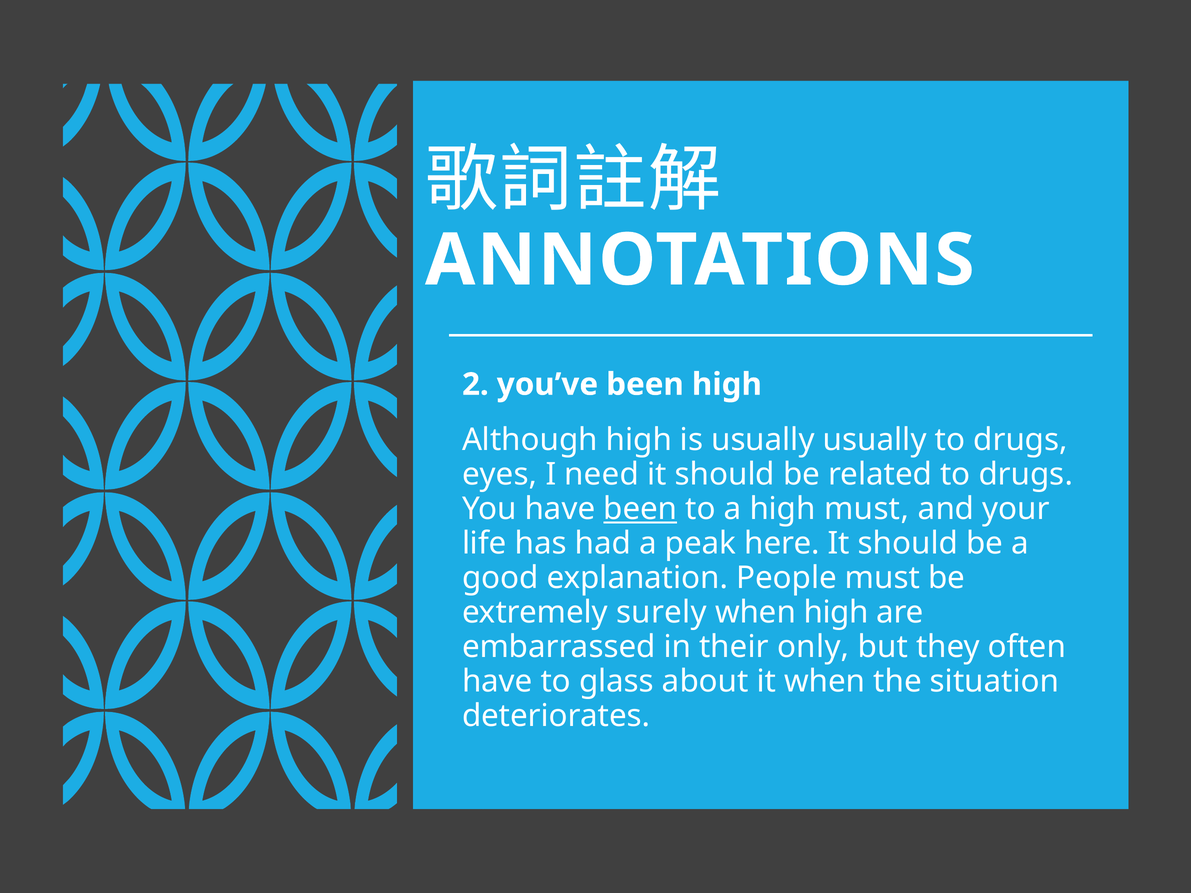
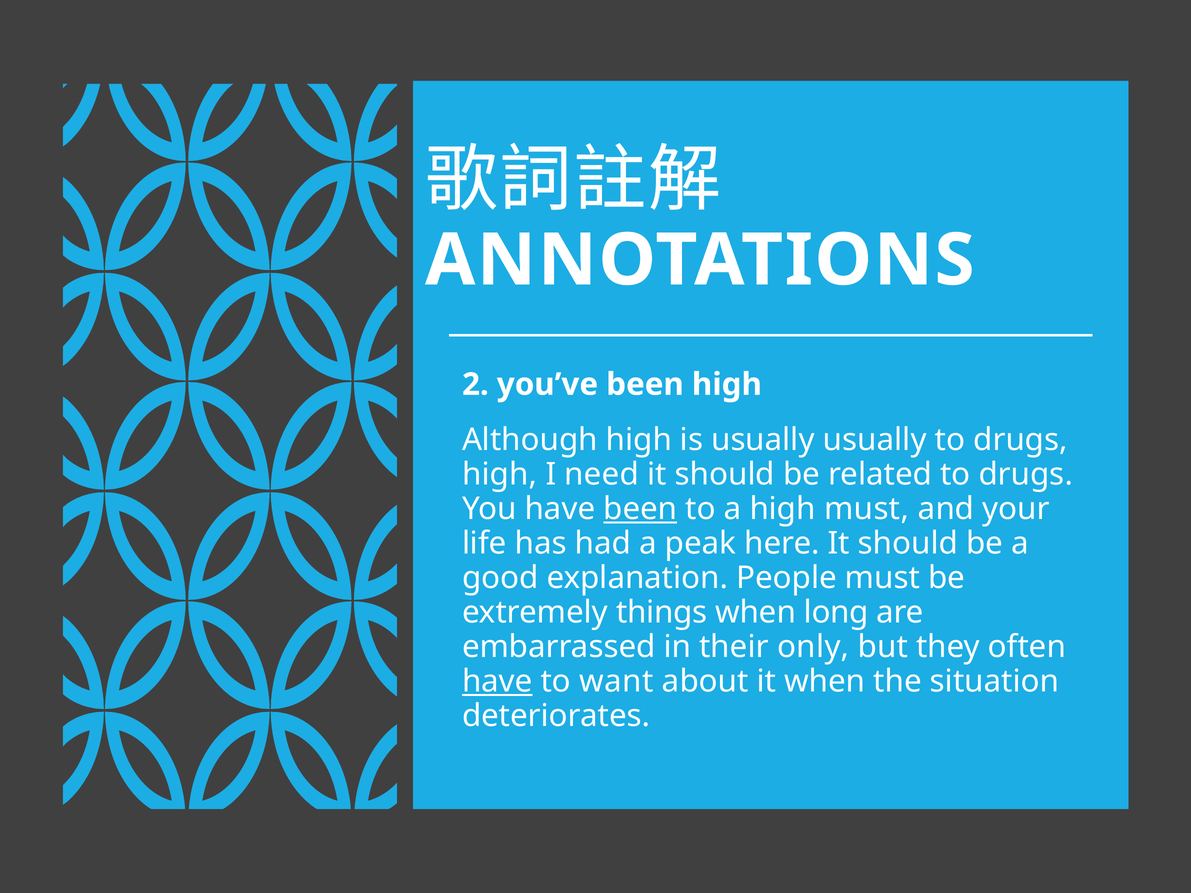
eyes: eyes -> high (500, 474)
surely: surely -> things (662, 613)
when high: high -> long (836, 613)
have underline: none -> present (497, 682)
glass: glass -> want (616, 682)
